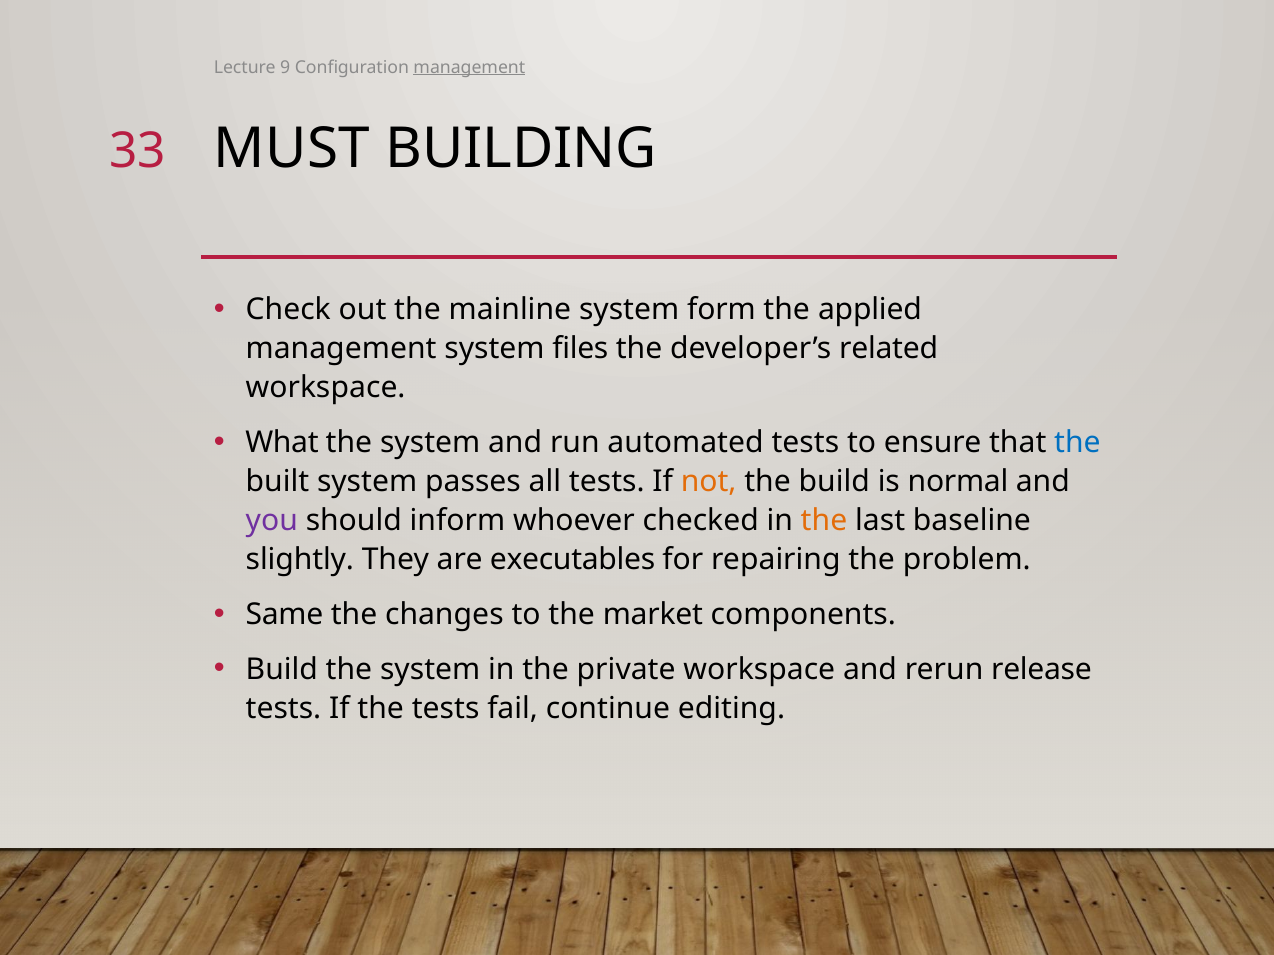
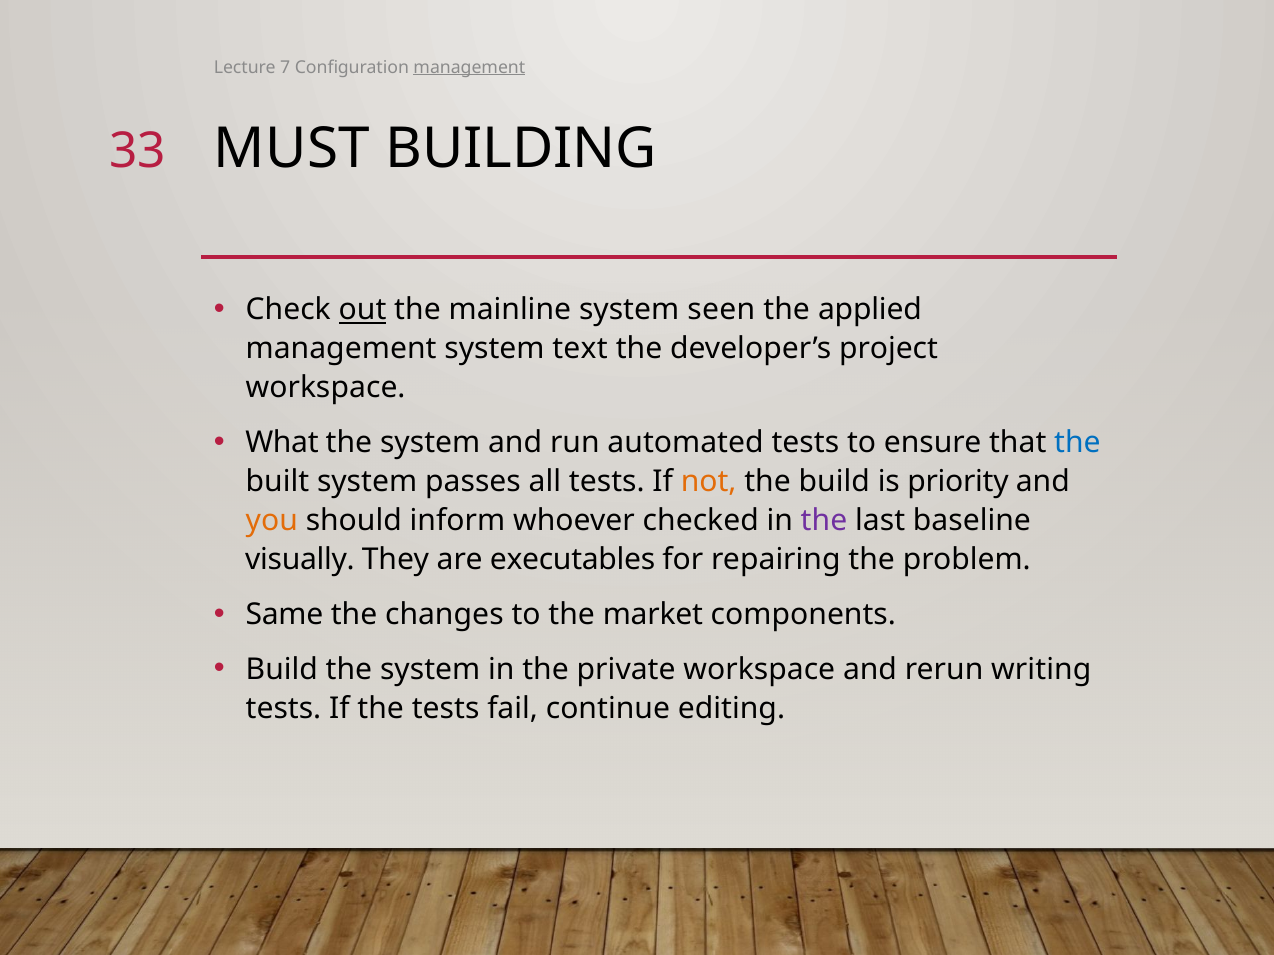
9: 9 -> 7 (285, 67)
out underline: none -> present (363, 310)
form: form -> seen (721, 310)
files: files -> text (580, 349)
related: related -> project (889, 349)
normal: normal -> priority (958, 482)
you colour: purple -> orange (272, 521)
the colour: orange -> purple (824, 521)
slightly: slightly -> visually (300, 560)
release: release -> writing (1041, 670)
